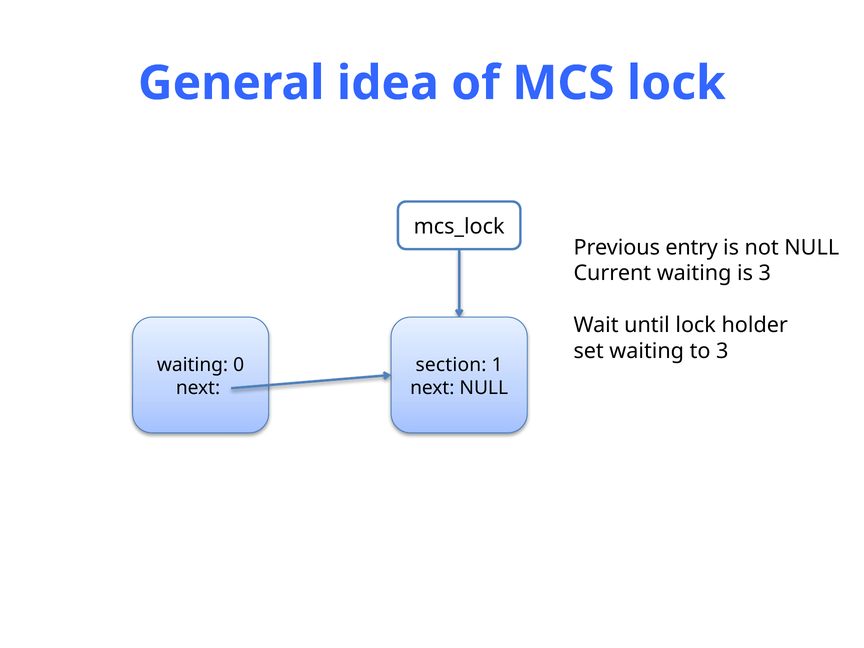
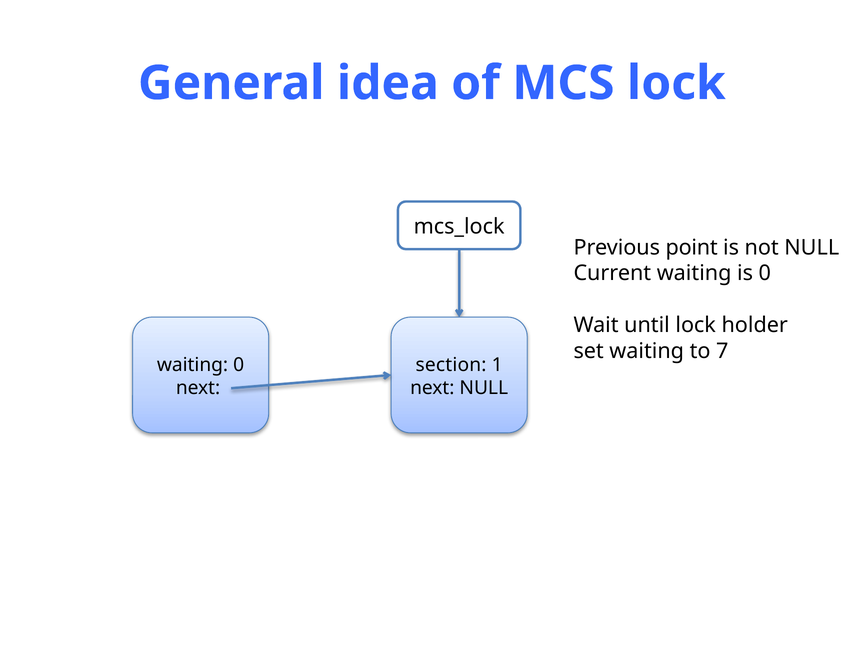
entry: entry -> point (692, 247)
is 3: 3 -> 0 (765, 273)
to 3: 3 -> 7 (722, 351)
